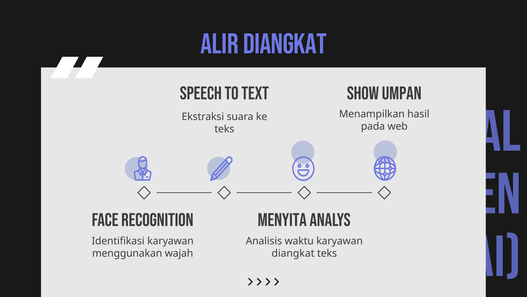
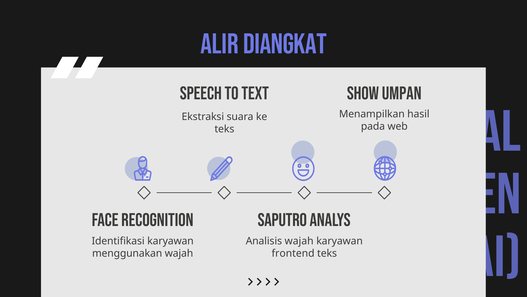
MENYITA: MENYITA -> SAPUTRO (282, 220)
Analisis waktu: waktu -> wajah (299, 241)
diangkat: diangkat -> frontend (293, 253)
